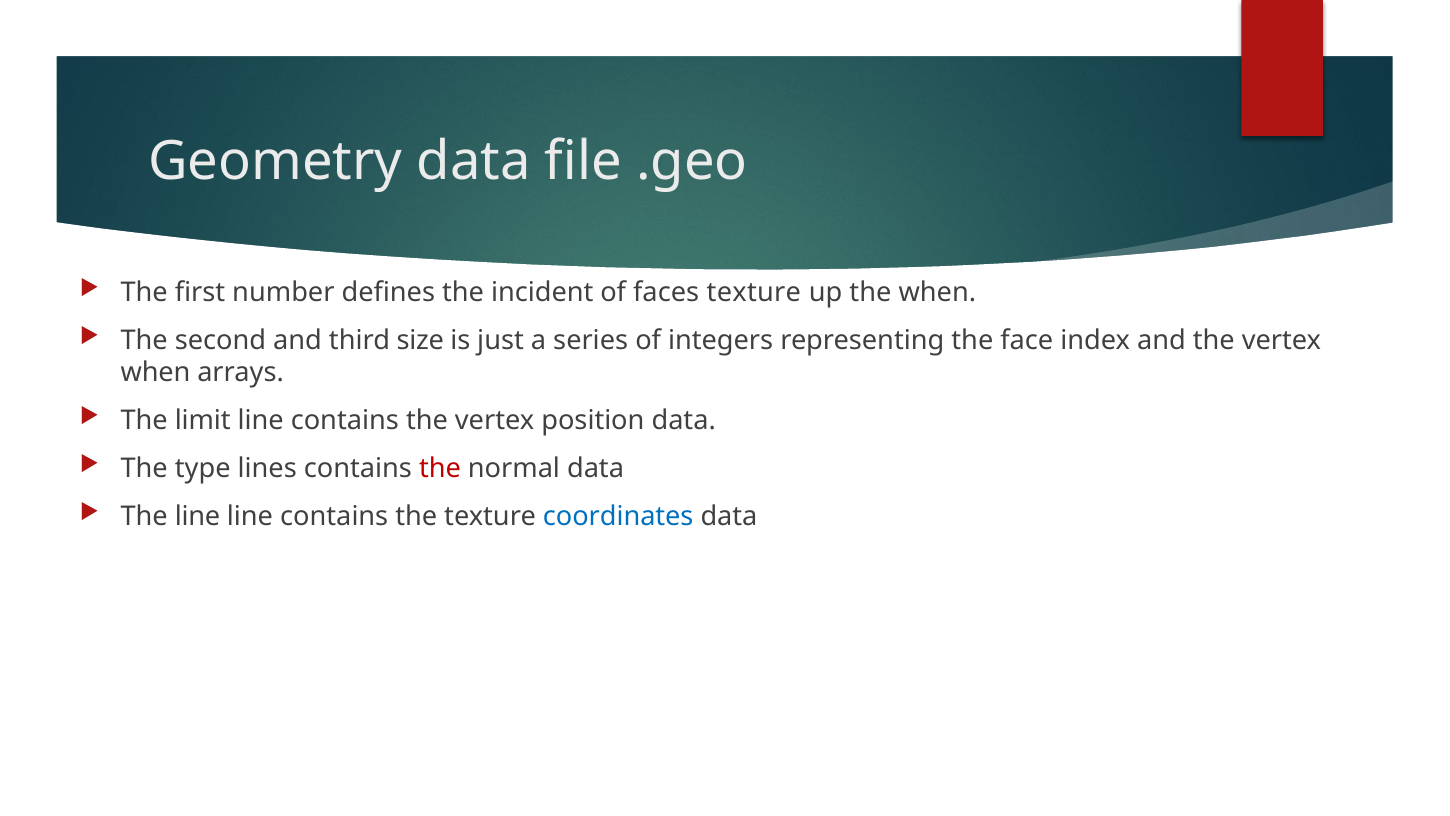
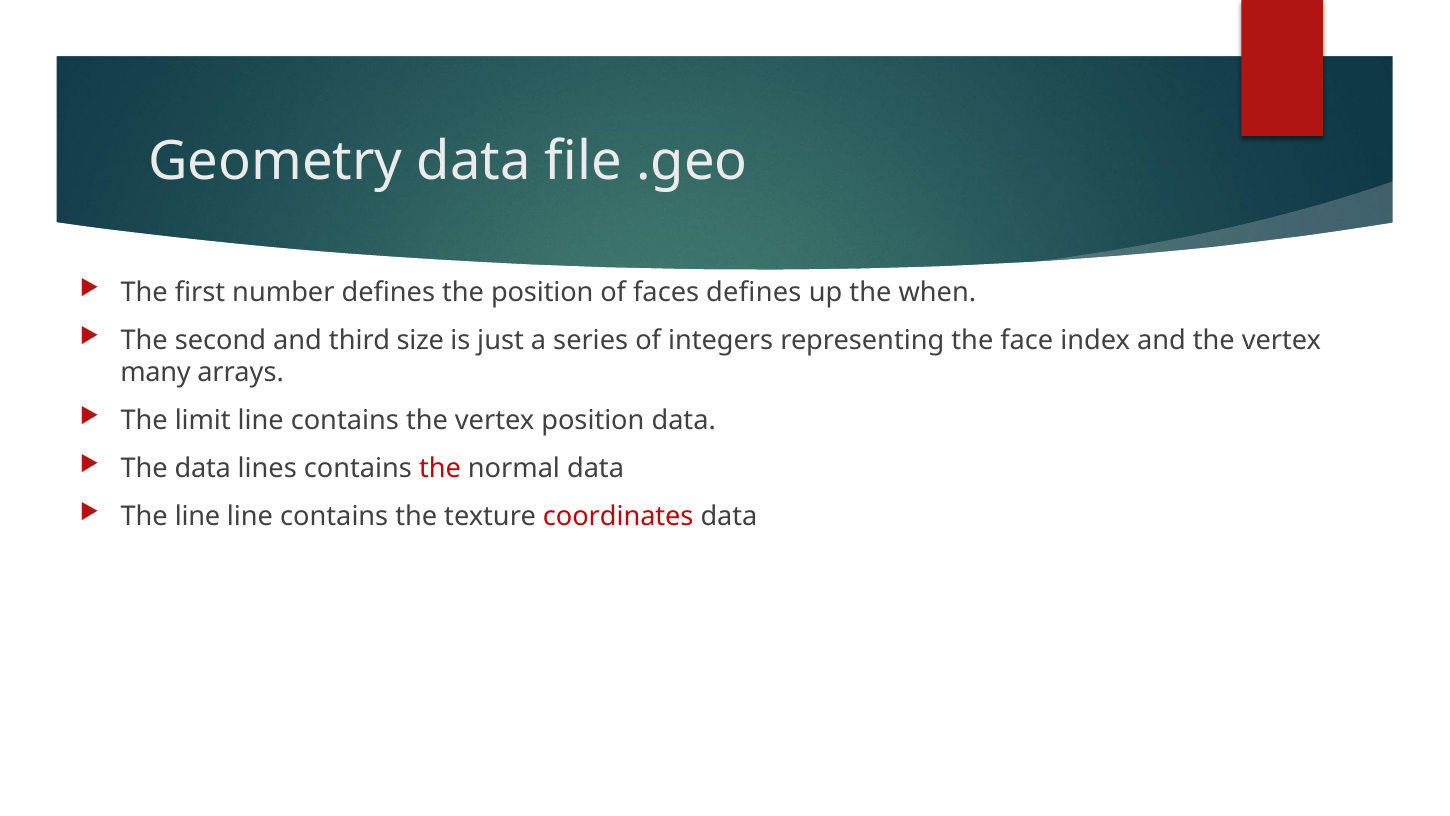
the incident: incident -> position (542, 292)
faces texture: texture -> defines (754, 292)
when: when -> many (156, 373)
The type: type -> data (203, 468)
coordinates colour: blue -> red (618, 516)
